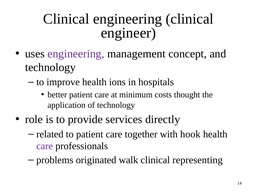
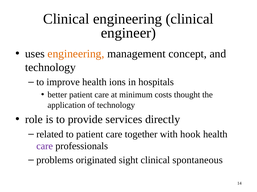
engineering colour: purple -> orange (76, 54)
walk: walk -> sight (128, 161)
representing: representing -> spontaneous (198, 161)
